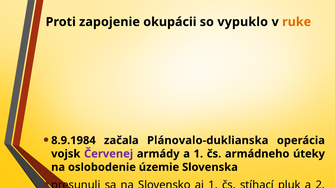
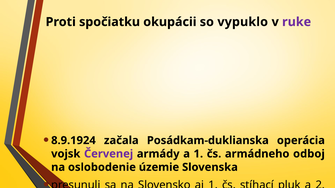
zapojenie: zapojenie -> spočiatku (110, 22)
ruke colour: orange -> purple (297, 22)
8.9.1984: 8.9.1984 -> 8.9.1924 (73, 141)
Plánovalo-duklianska: Plánovalo-duklianska -> Posádkam-duklianska (208, 141)
úteky: úteky -> odboj (309, 154)
